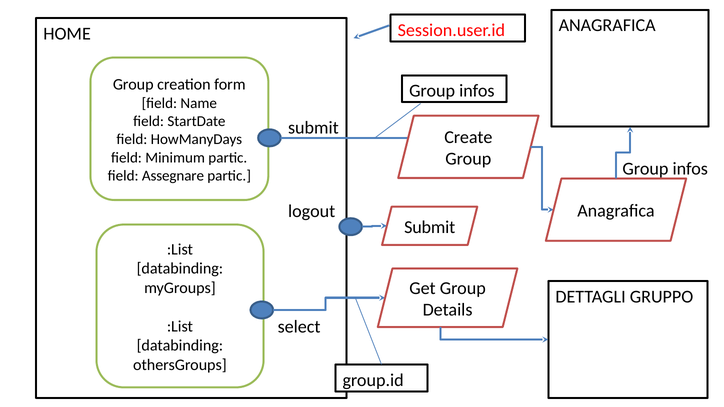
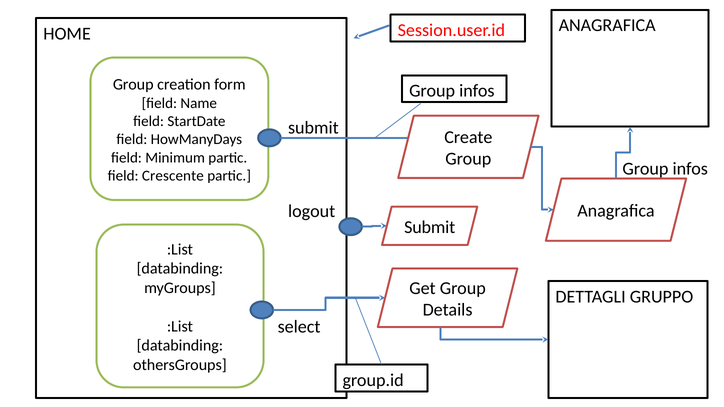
Assegnare: Assegnare -> Crescente (173, 176)
